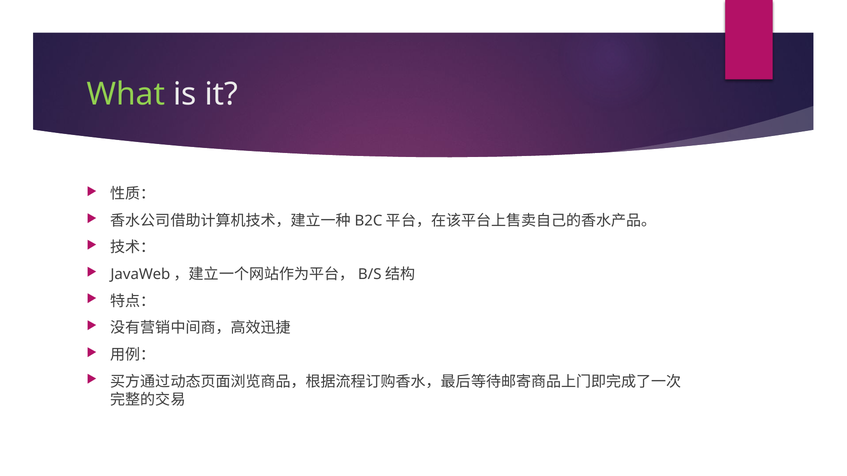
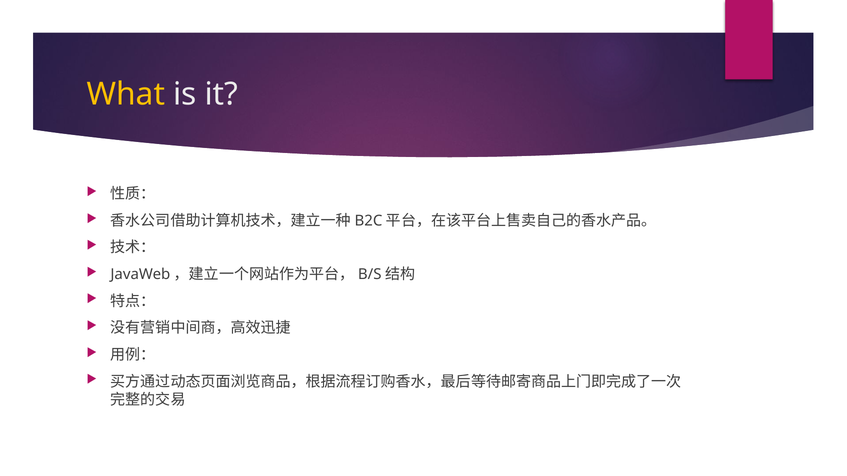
What colour: light green -> yellow (126, 94)
